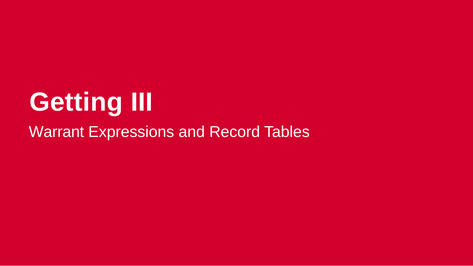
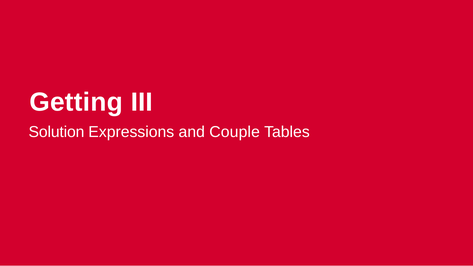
Warrant: Warrant -> Solution (56, 132)
Record: Record -> Couple (235, 132)
